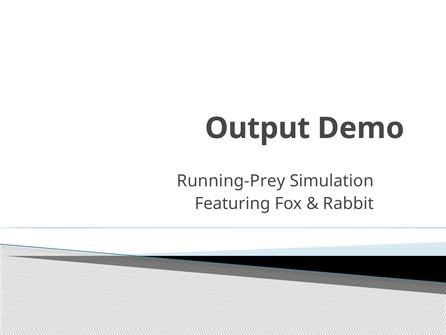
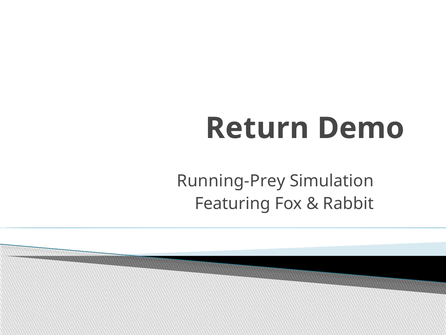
Output: Output -> Return (257, 128)
